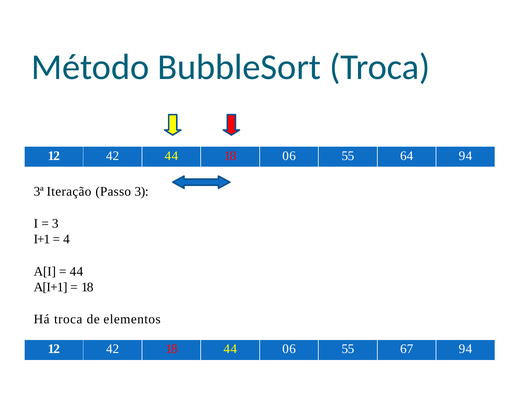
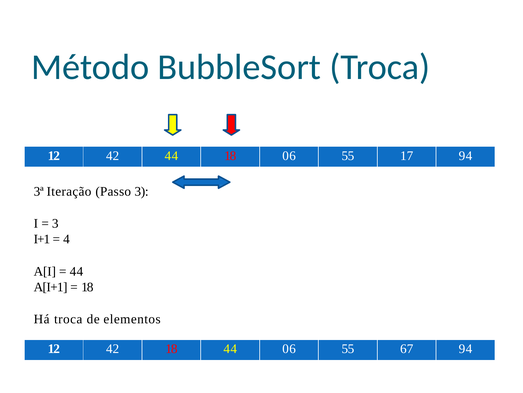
64: 64 -> 17 (407, 156)
